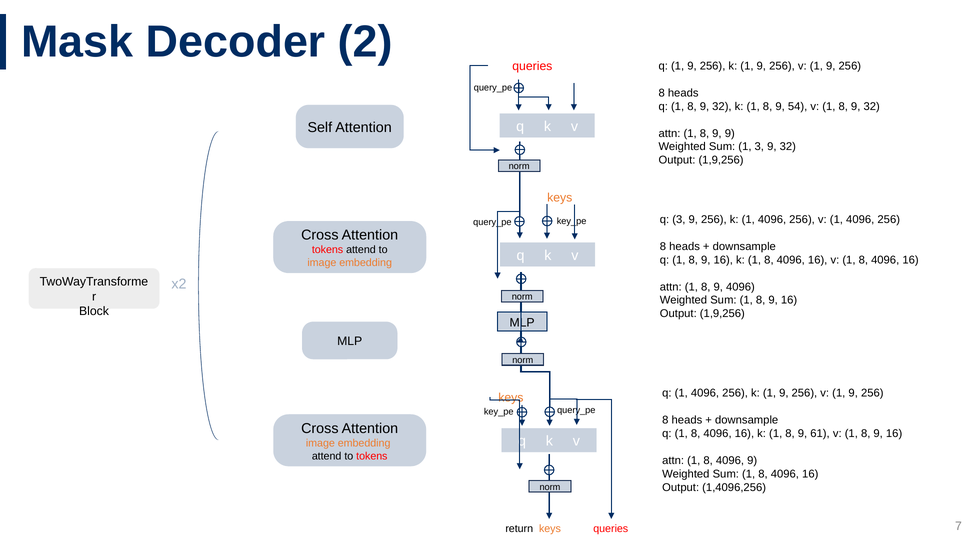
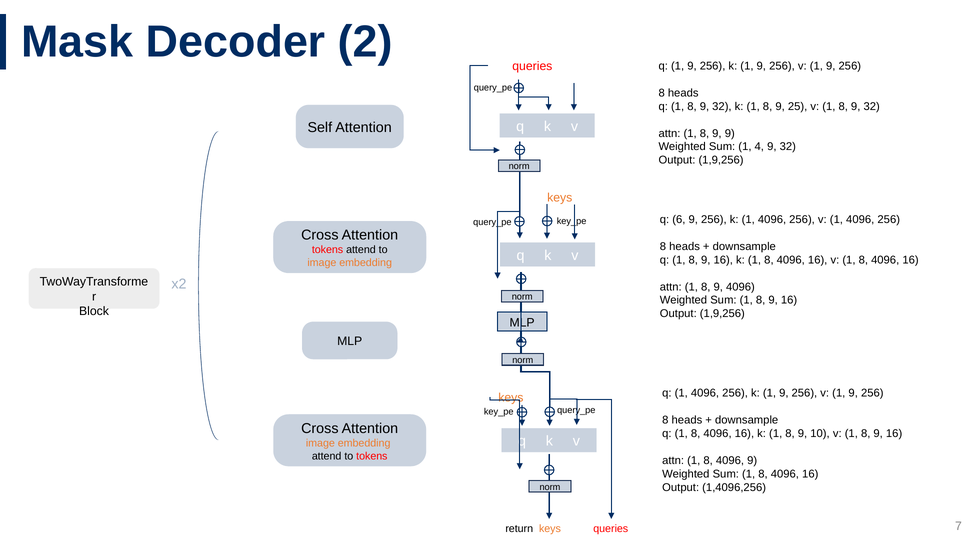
54: 54 -> 25 (798, 106)
1 3: 3 -> 4 (759, 147)
q 3: 3 -> 6 (679, 220)
61: 61 -> 10 (820, 434)
